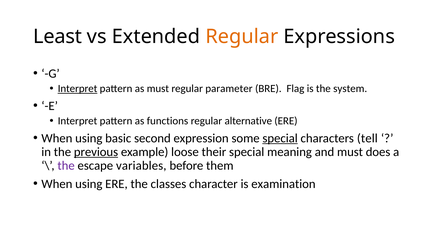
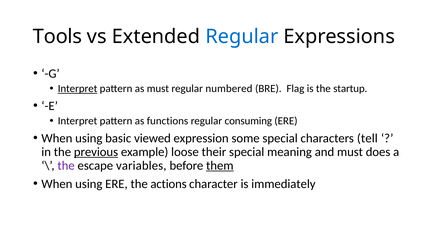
Least: Least -> Tools (58, 37)
Regular colour: orange -> blue (242, 37)
parameter: parameter -> numbered (229, 89)
system: system -> startup (350, 89)
alternative: alternative -> consuming (248, 121)
second: second -> viewed (152, 138)
special underline: present -> none (280, 138)
them underline: none -> present (220, 166)
classes: classes -> actions (169, 184)
examination: examination -> immediately (283, 184)
